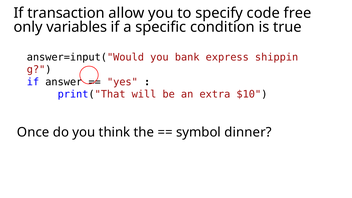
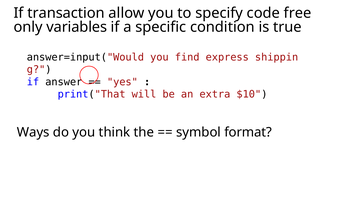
bank: bank -> find (187, 57)
Once: Once -> Ways (33, 132)
dinner: dinner -> format (248, 132)
